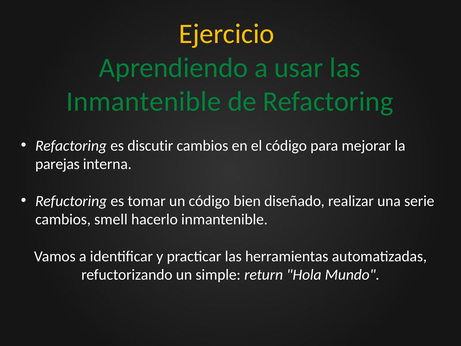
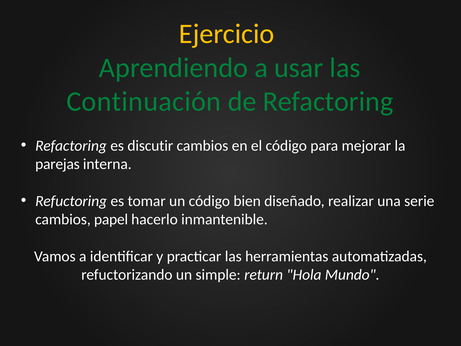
Inmantenible: Inmantenible -> Continuación (144, 102)
smell: smell -> papel (111, 219)
